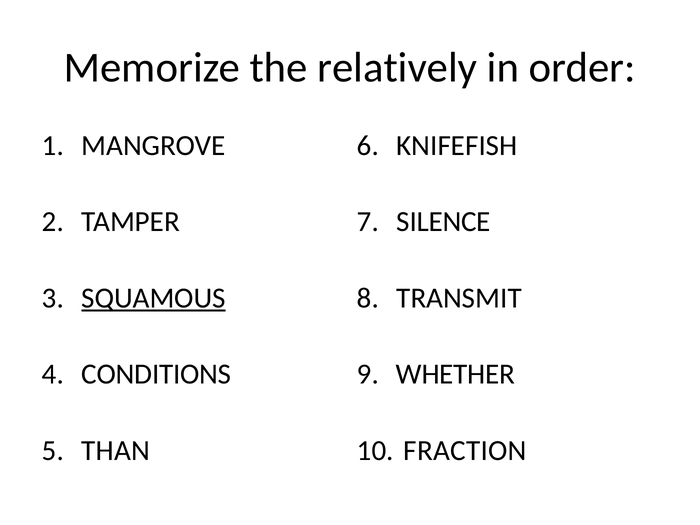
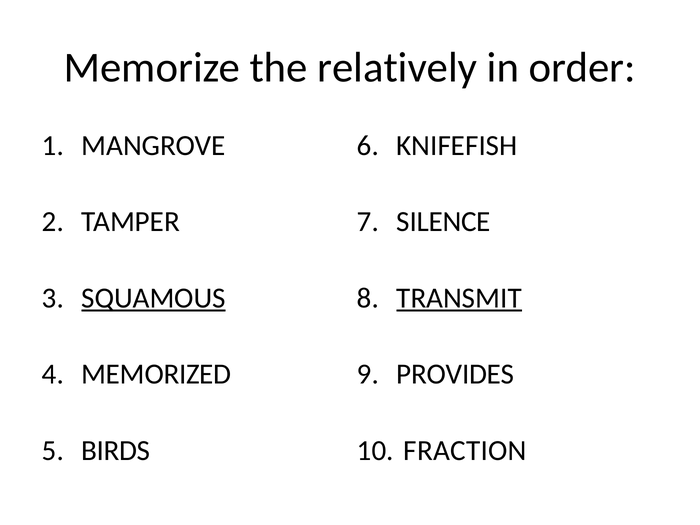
TRANSMIT underline: none -> present (459, 298)
CONDITIONS: CONDITIONS -> MEMORIZED (156, 374)
WHETHER: WHETHER -> PROVIDES (455, 374)
THAN: THAN -> BIRDS (116, 450)
